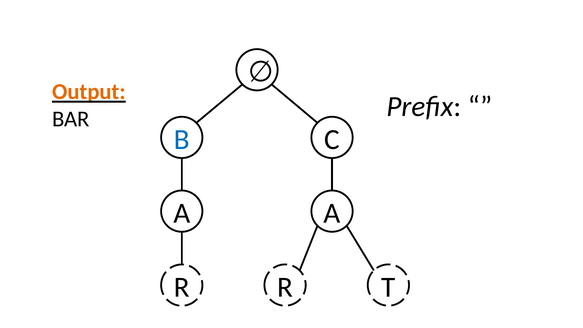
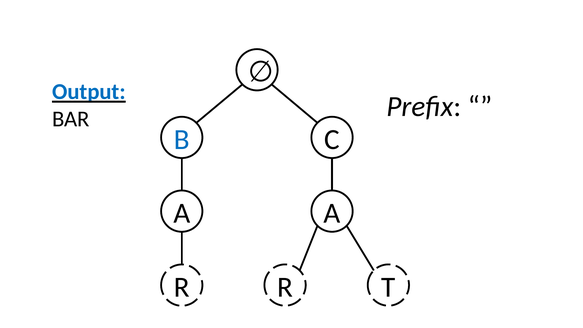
Output colour: orange -> blue (89, 92)
